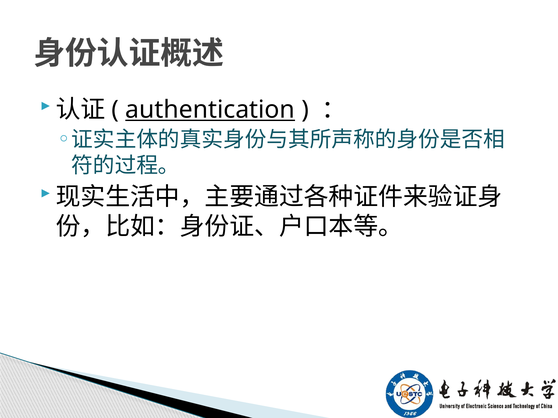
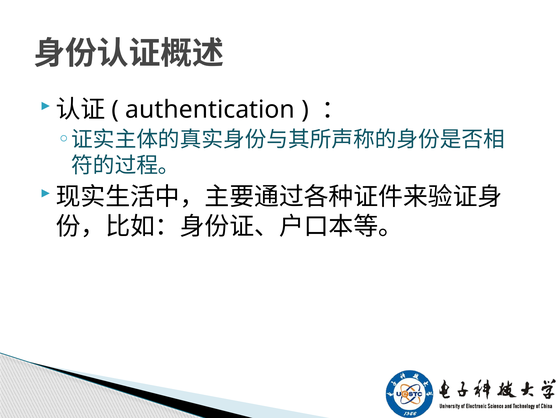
authentication underline: present -> none (210, 110)
